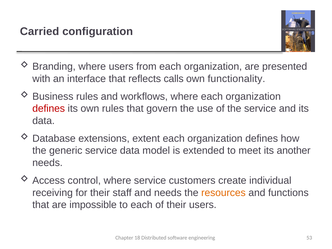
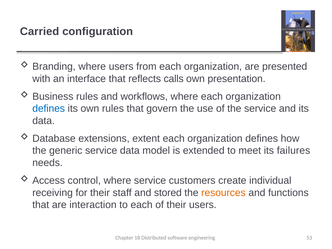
functionality: functionality -> presentation (237, 79)
defines colour: red -> blue (49, 109)
another: another -> failures (294, 151)
and needs: needs -> stored (168, 193)
impossible: impossible -> interaction (93, 205)
